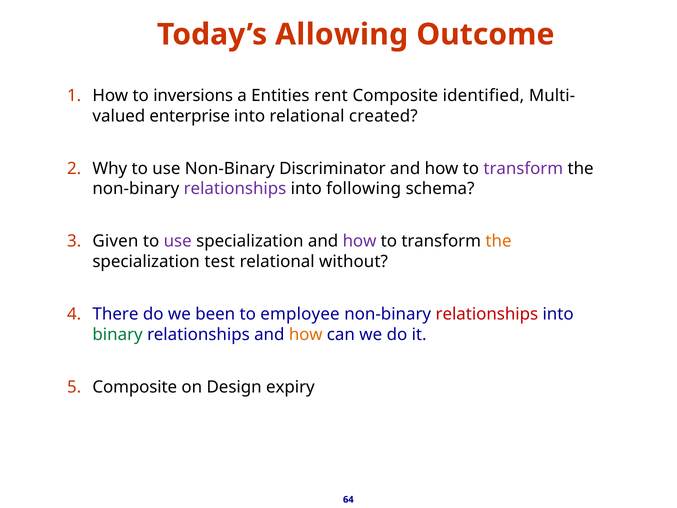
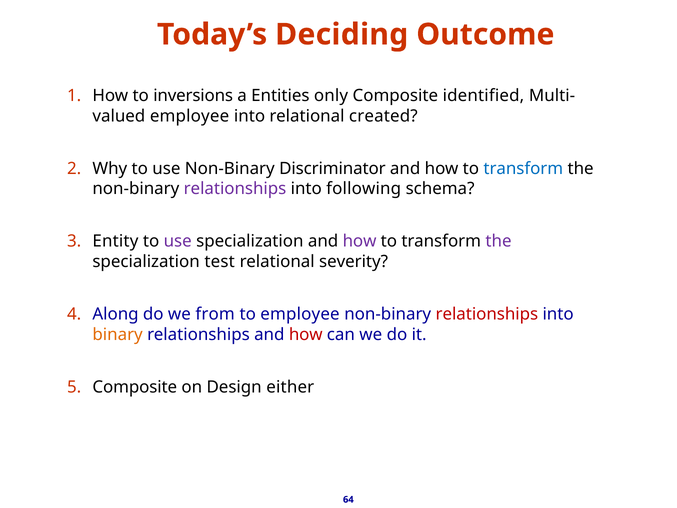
Allowing: Allowing -> Deciding (342, 34)
rent: rent -> only (331, 96)
enterprise: enterprise -> employee (190, 116)
transform colour: purple -> blue (523, 168)
Given: Given -> Entity (115, 241)
the colour: orange -> purple (499, 241)
without: without -> severity (354, 262)
There: There -> Along (116, 314)
been: been -> from (215, 314)
binary colour: green -> orange (118, 334)
how colour: orange -> red (306, 334)
expiry: expiry -> either (290, 387)
